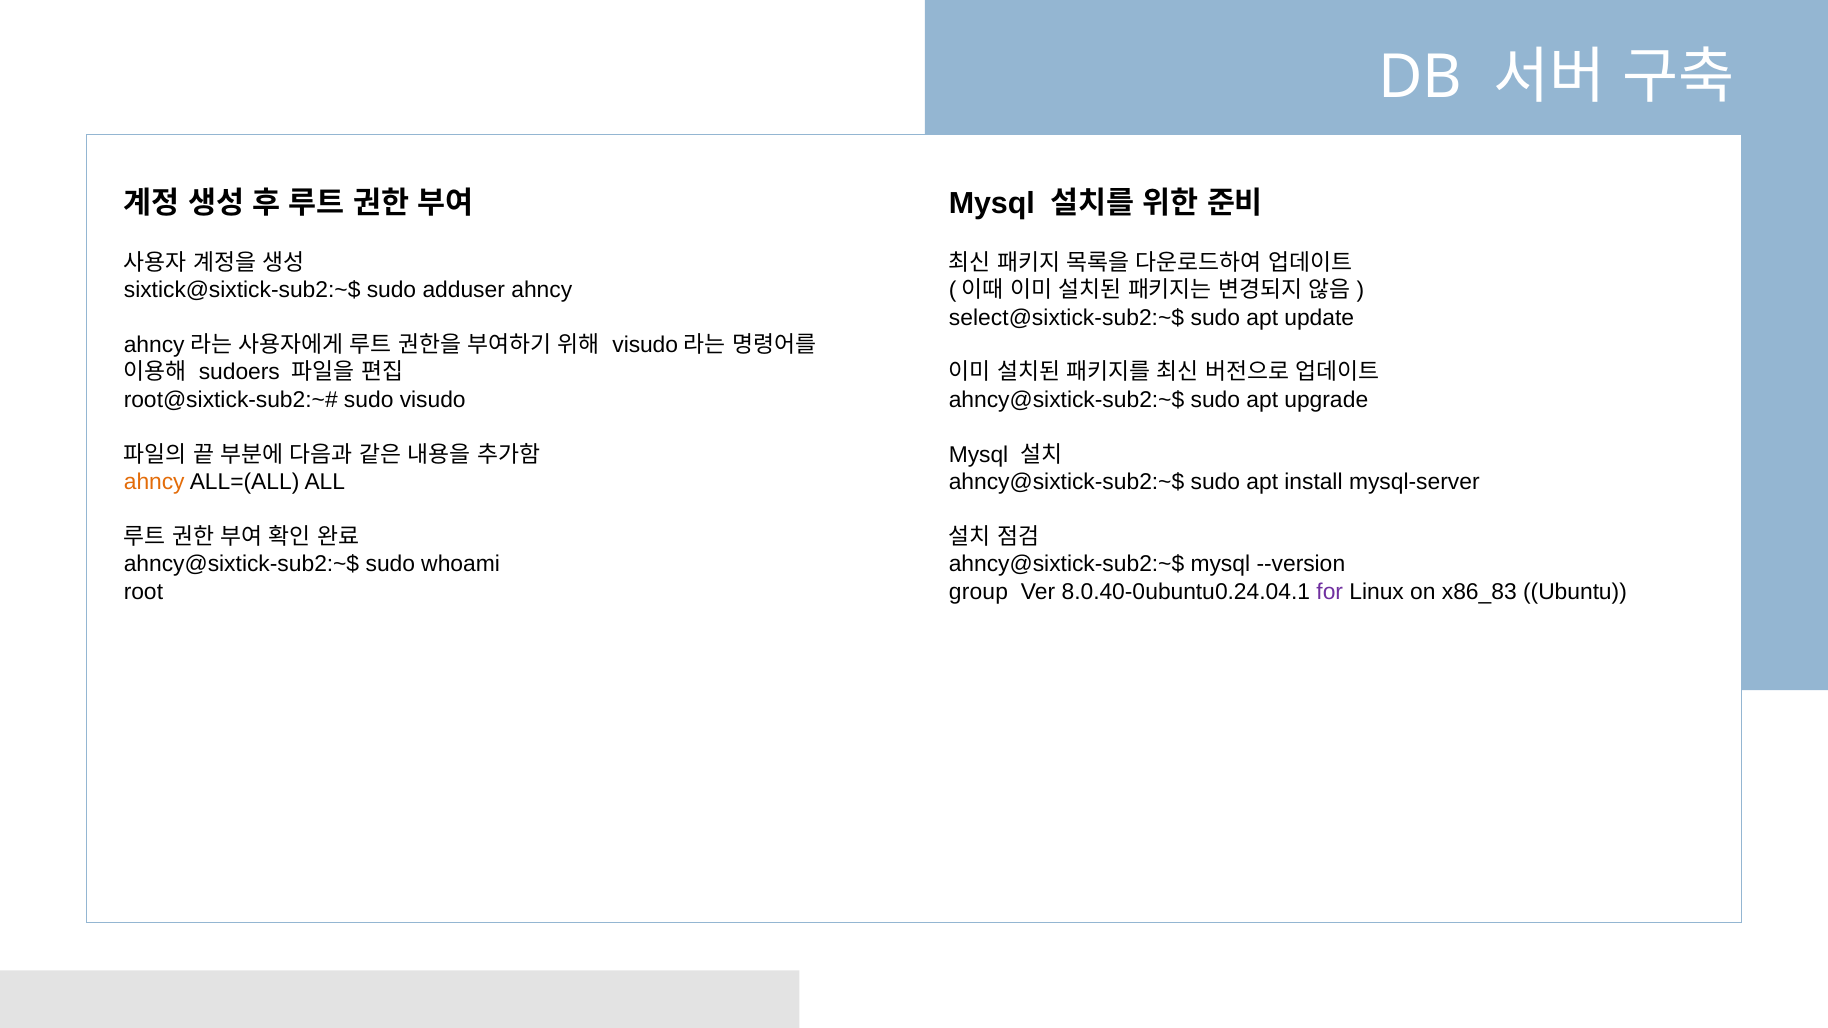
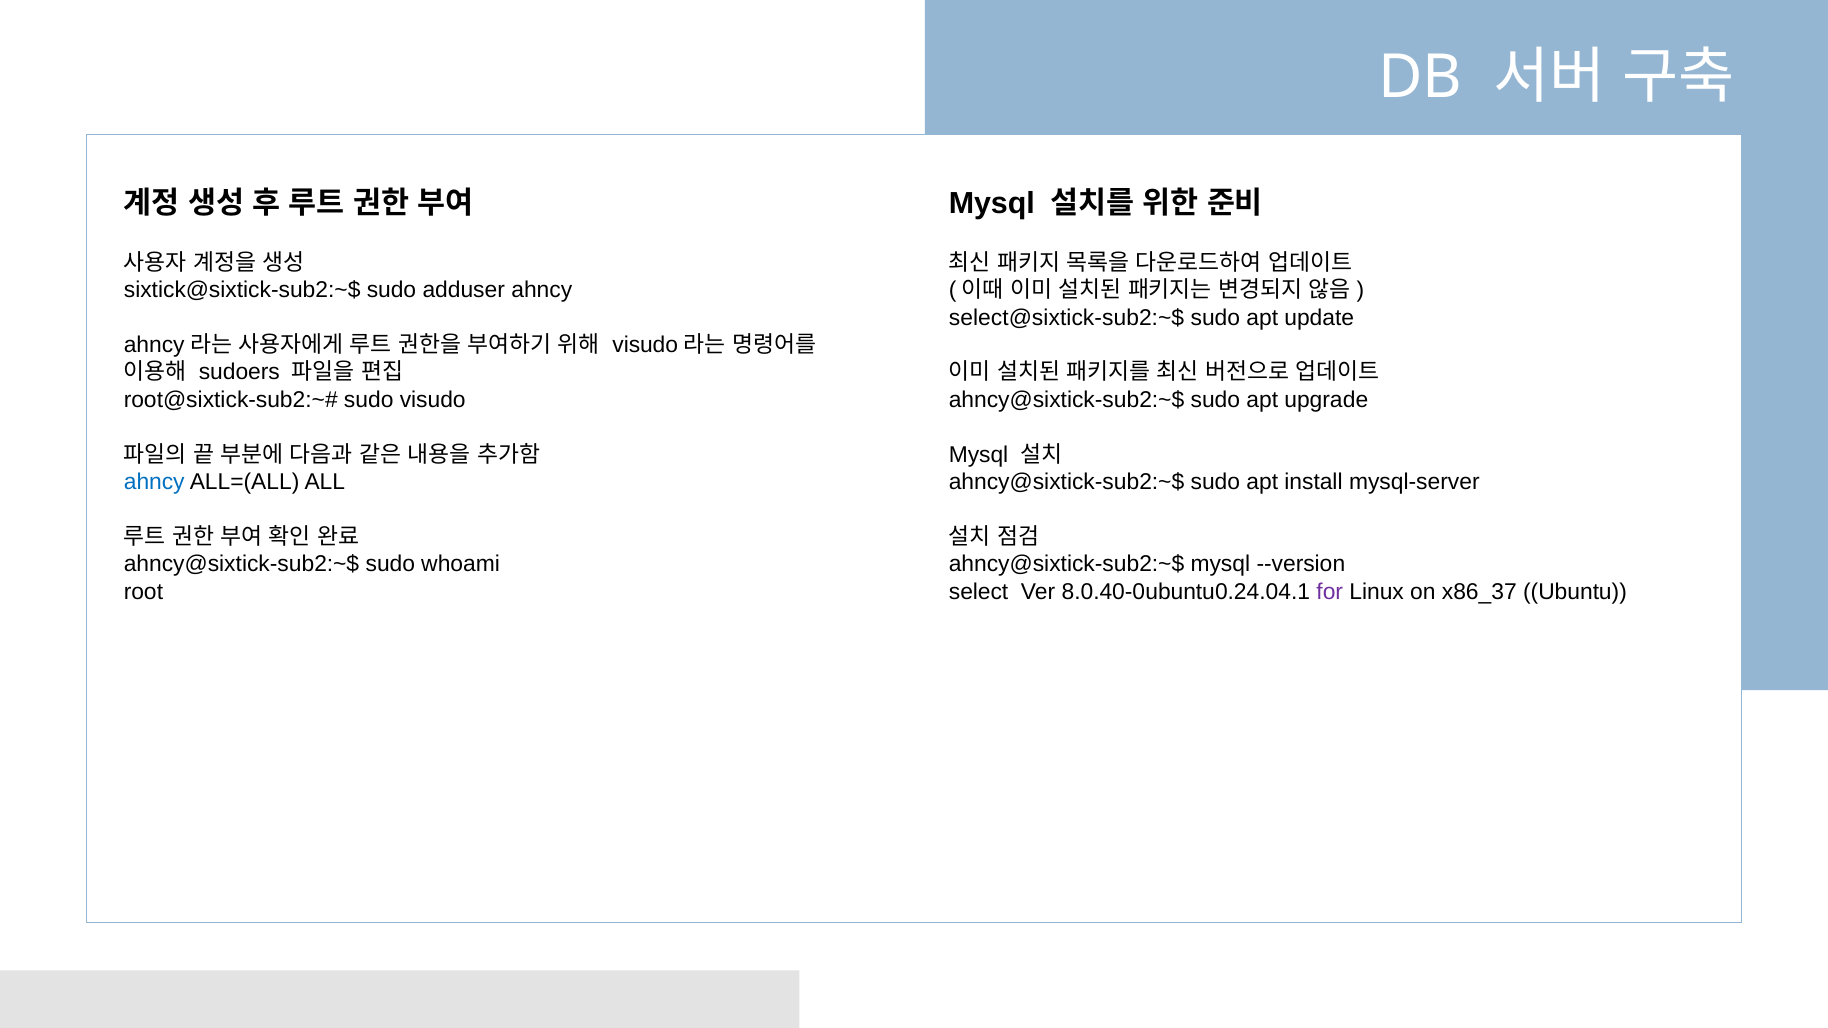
ahncy colour: orange -> blue (154, 482)
group: group -> select (979, 592)
x86_83: x86_83 -> x86_37 (1479, 592)
